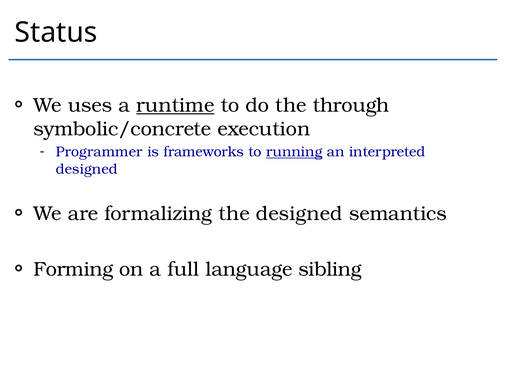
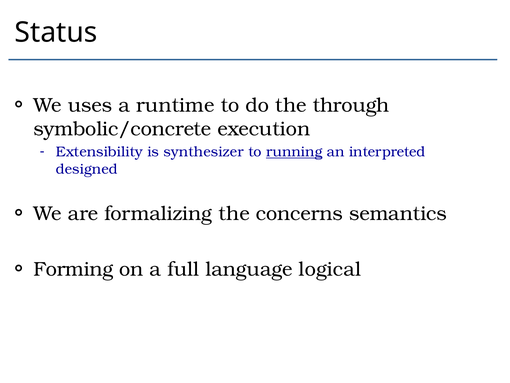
runtime underline: present -> none (175, 105)
Programmer: Programmer -> Extensibility (99, 152)
frameworks: frameworks -> synthesizer (204, 152)
the designed: designed -> concerns (299, 213)
sibling: sibling -> logical (330, 269)
